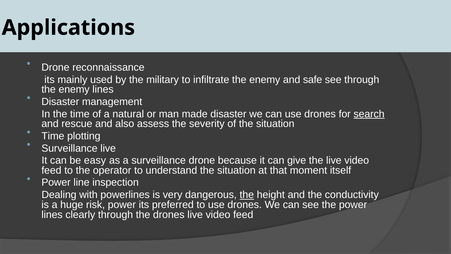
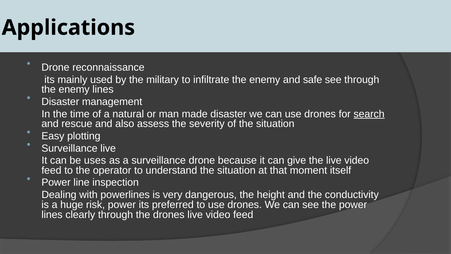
Time: Time -> Easy (53, 136)
easy: easy -> uses (95, 160)
the underline: present -> none (247, 195)
